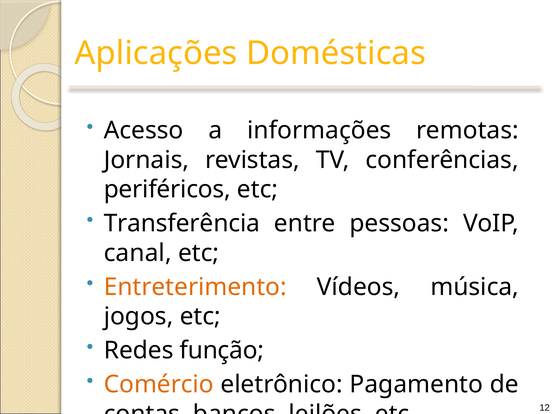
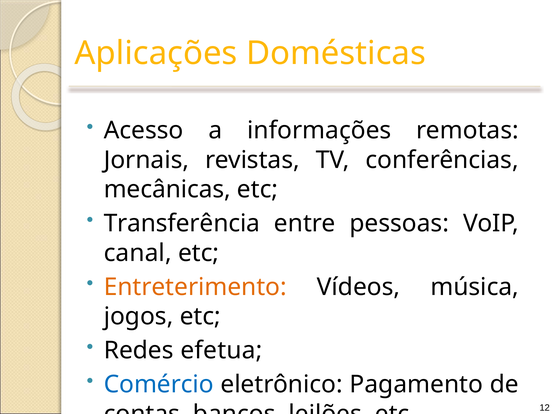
periféricos: periféricos -> mecânicas (167, 190)
função: função -> efetua (222, 351)
Comércio colour: orange -> blue (159, 385)
